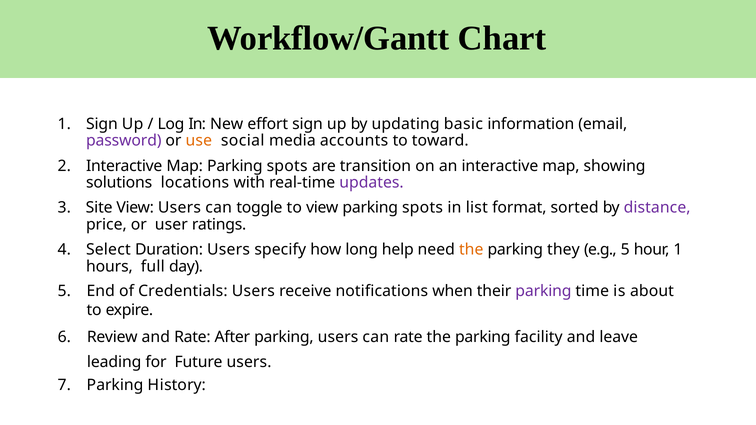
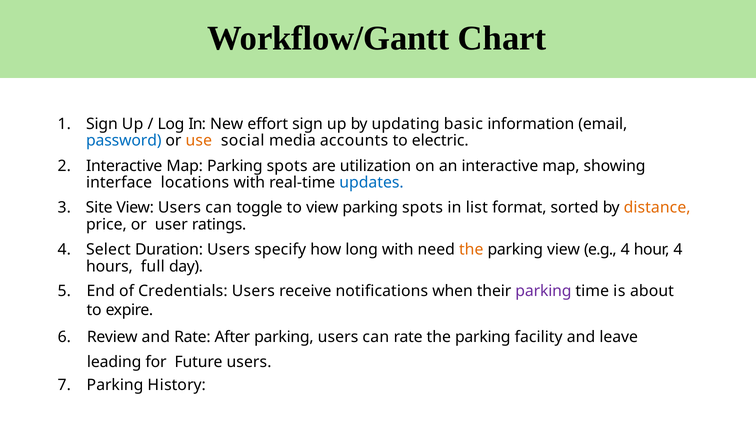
password colour: purple -> blue (124, 141)
toward: toward -> electric (440, 141)
transition: transition -> utilization (375, 166)
solutions: solutions -> interface (119, 183)
updates colour: purple -> blue (372, 183)
distance colour: purple -> orange (657, 208)
long help: help -> with (398, 250)
parking they: they -> view (564, 250)
e.g 5: 5 -> 4 (625, 250)
hour 1: 1 -> 4 (678, 250)
